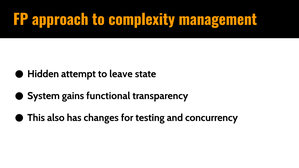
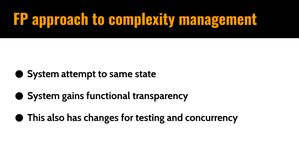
Hidden: Hidden -> System (43, 74)
leave: leave -> same (121, 74)
